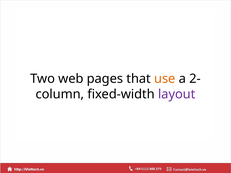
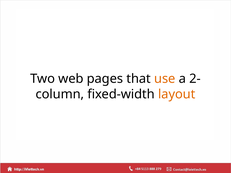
layout colour: purple -> orange (177, 94)
